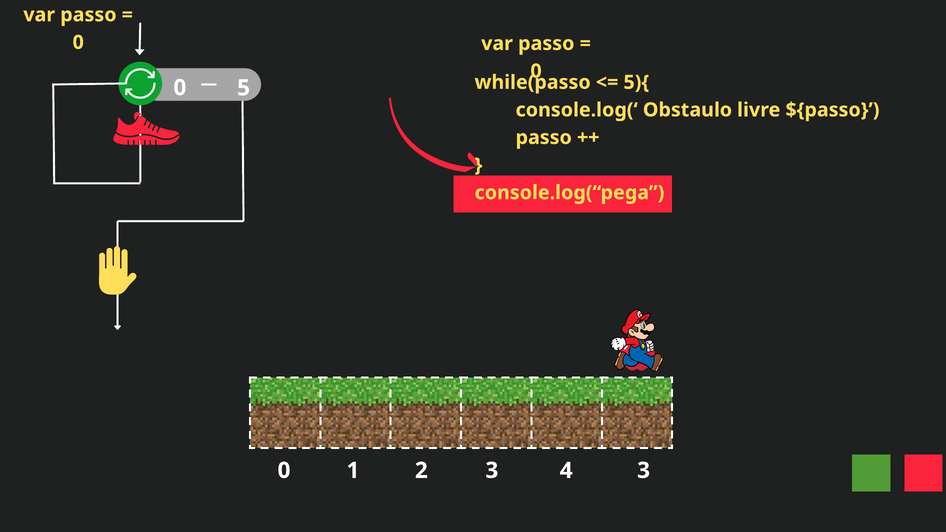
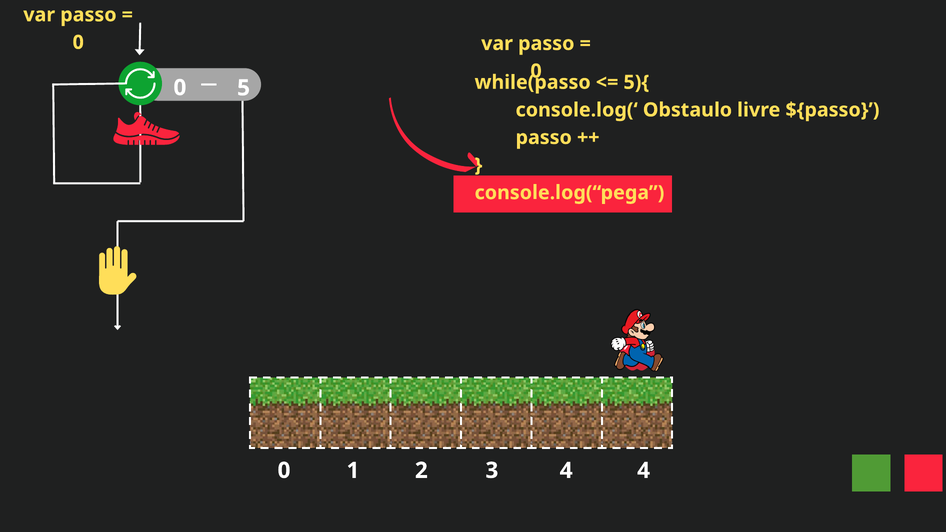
4 3: 3 -> 4 (644, 471)
